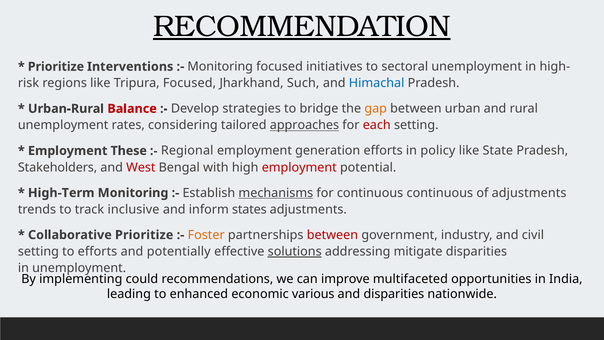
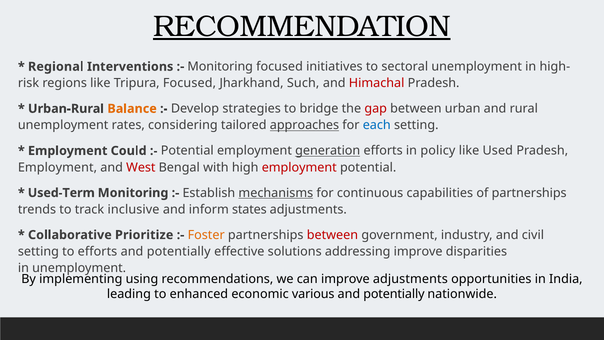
Prioritize: Prioritize -> Regional (56, 67)
Himachal colour: blue -> red (377, 83)
Balance colour: red -> orange (132, 109)
gap colour: orange -> red (376, 109)
each colour: red -> blue (377, 125)
These: These -> Could (129, 151)
Regional: Regional -> Potential (187, 151)
generation underline: none -> present (328, 151)
State: State -> Used (498, 151)
Stakeholders: Stakeholders -> Employment (57, 167)
High-Term: High-Term -> Used-Term (61, 193)
continuous continuous: continuous -> capabilities (440, 193)
of adjustments: adjustments -> partnerships (529, 193)
solutions underline: present -> none (295, 251)
addressing mitigate: mitigate -> improve (418, 251)
could: could -> using (142, 279)
improve multifaceted: multifaceted -> adjustments (410, 279)
disparities: disparities -> potentially (394, 294)
